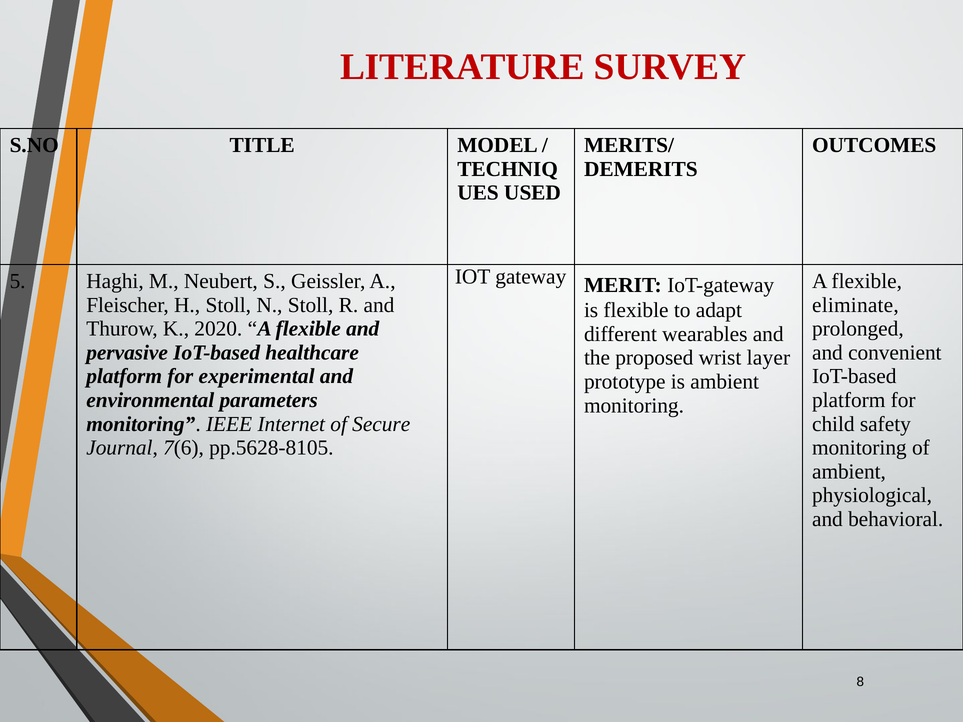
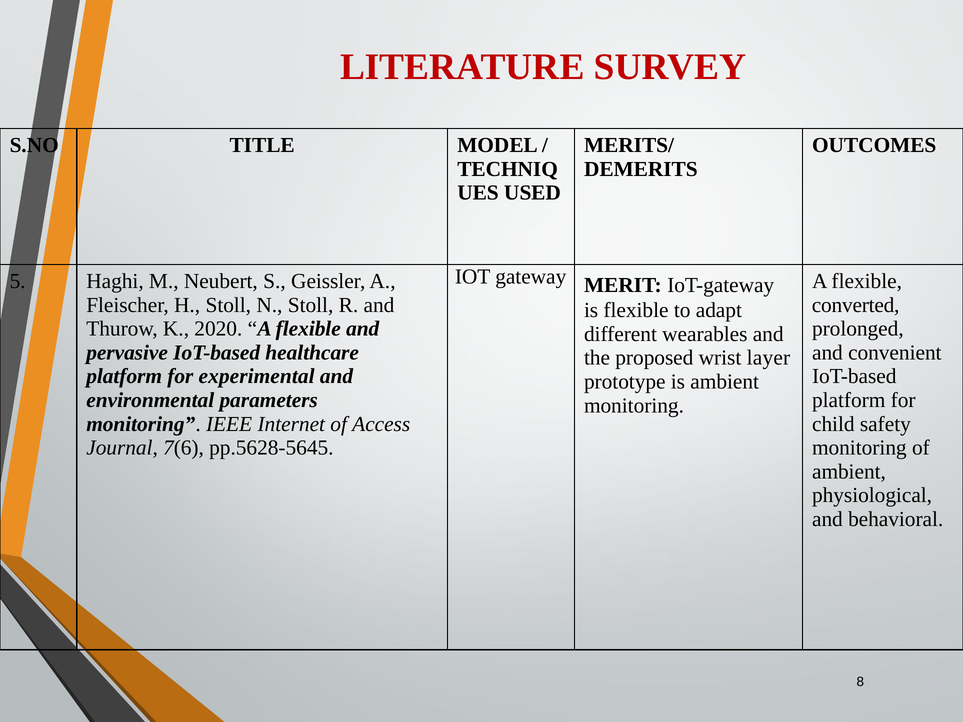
eliminate: eliminate -> converted (856, 305)
Secure: Secure -> Access (381, 424)
pp.5628-8105: pp.5628-8105 -> pp.5628-5645 (271, 448)
